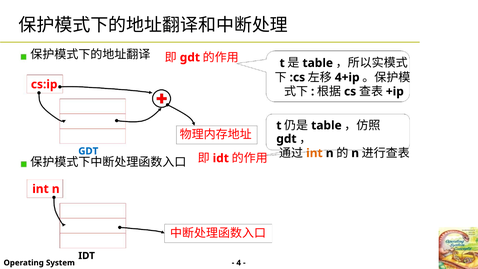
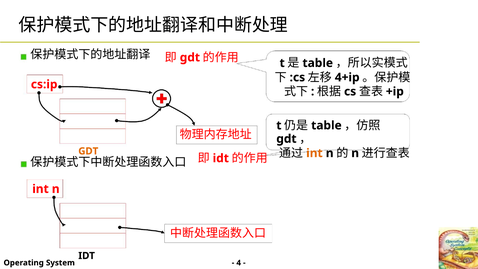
GDT colour: blue -> orange (88, 151)
